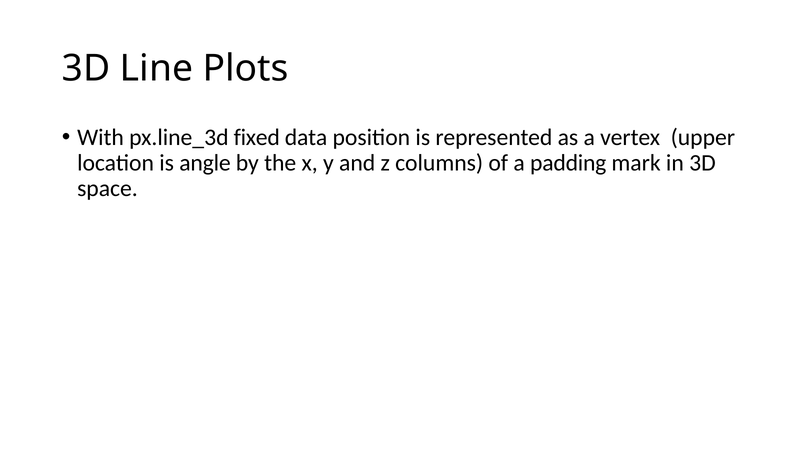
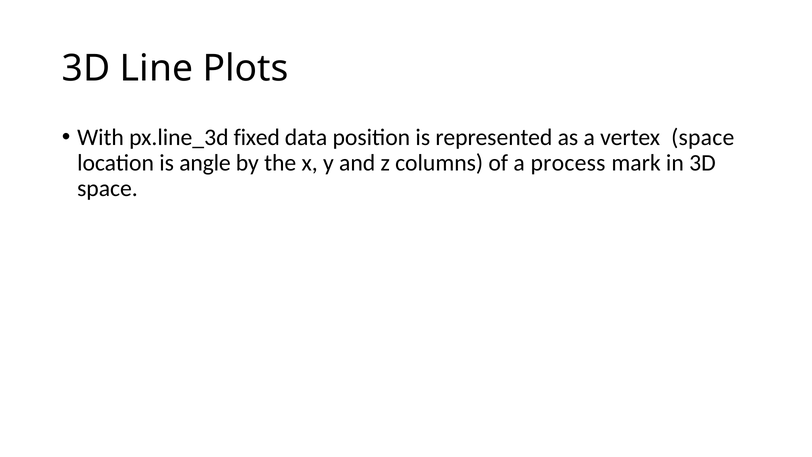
vertex upper: upper -> space (703, 137)
padding: padding -> process (568, 163)
